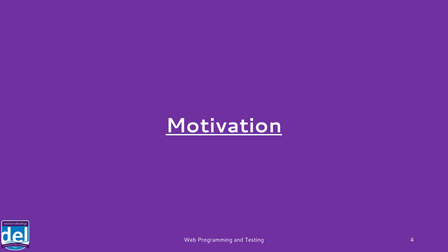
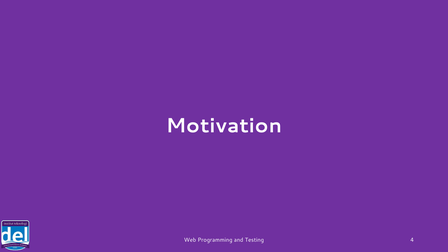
Motivation underline: present -> none (224, 126)
